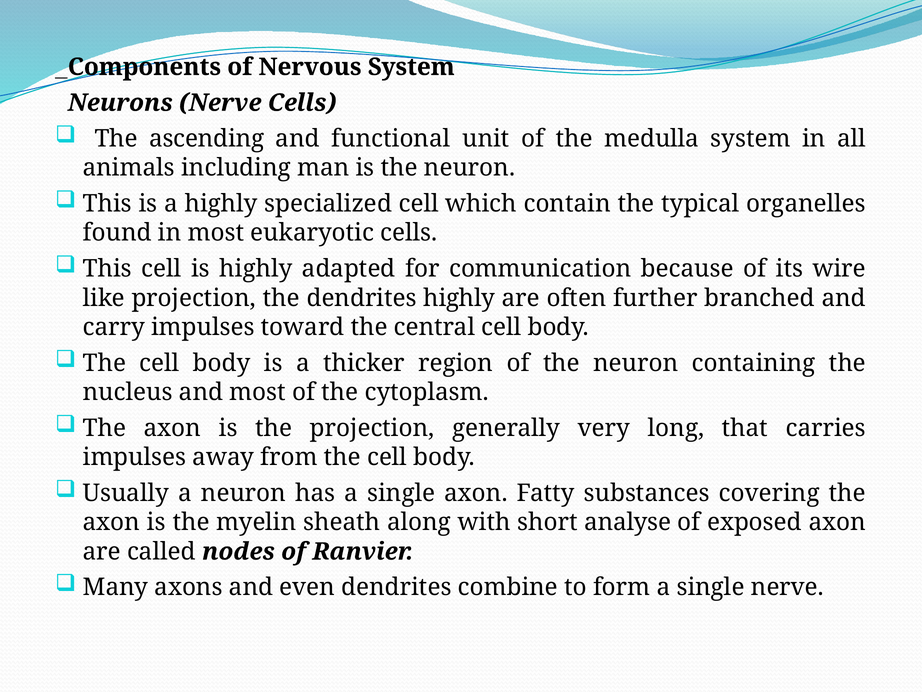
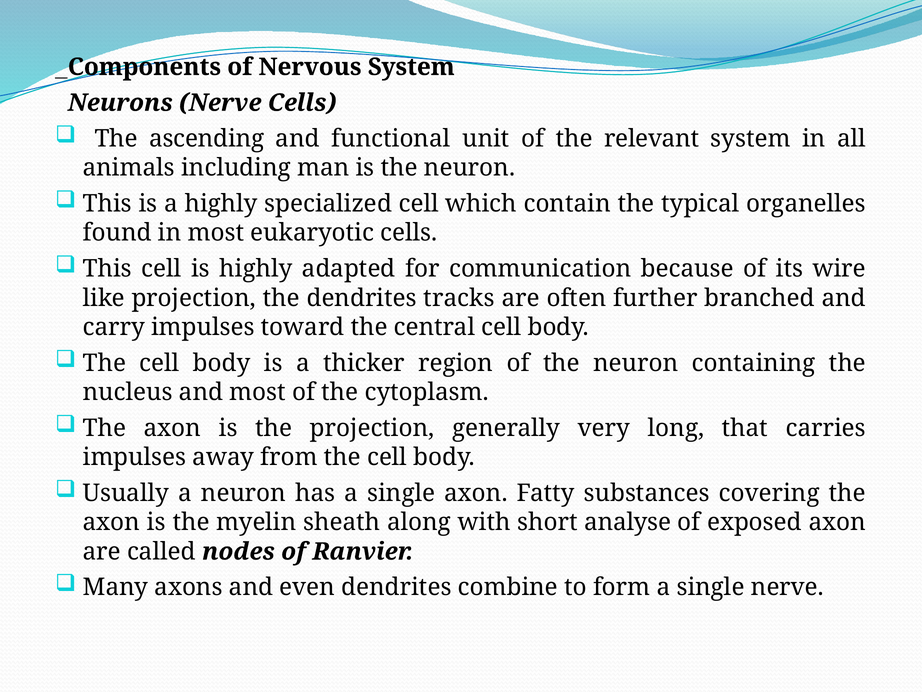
medulla: medulla -> relevant (652, 139)
dendrites highly: highly -> tracks (459, 298)
